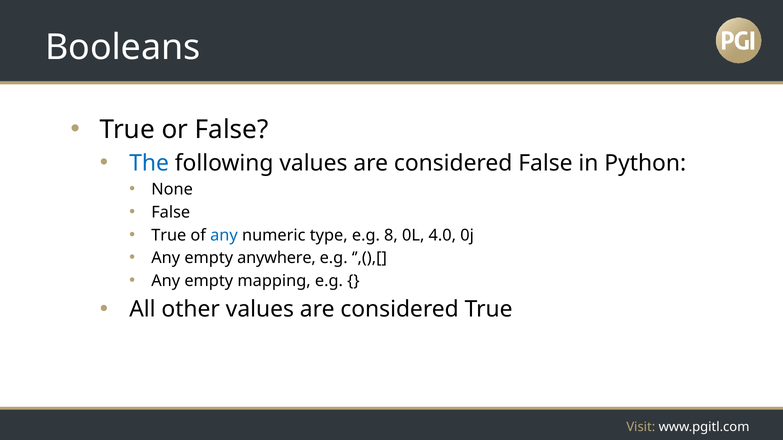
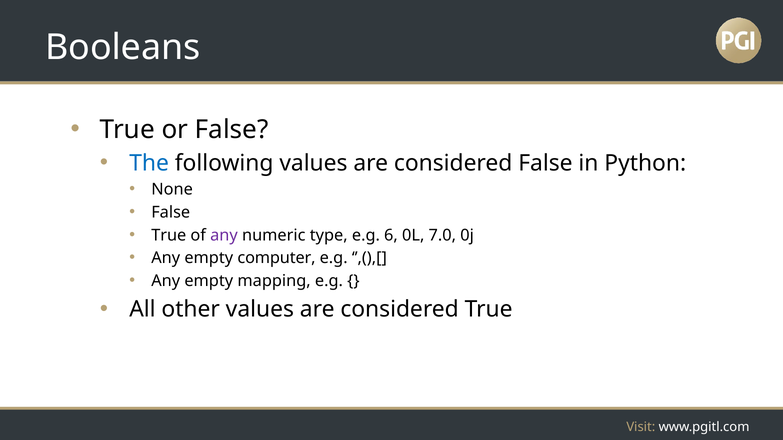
any colour: blue -> purple (224, 235)
8: 8 -> 6 (391, 235)
4.0: 4.0 -> 7.0 (442, 235)
anywhere: anywhere -> computer (277, 258)
